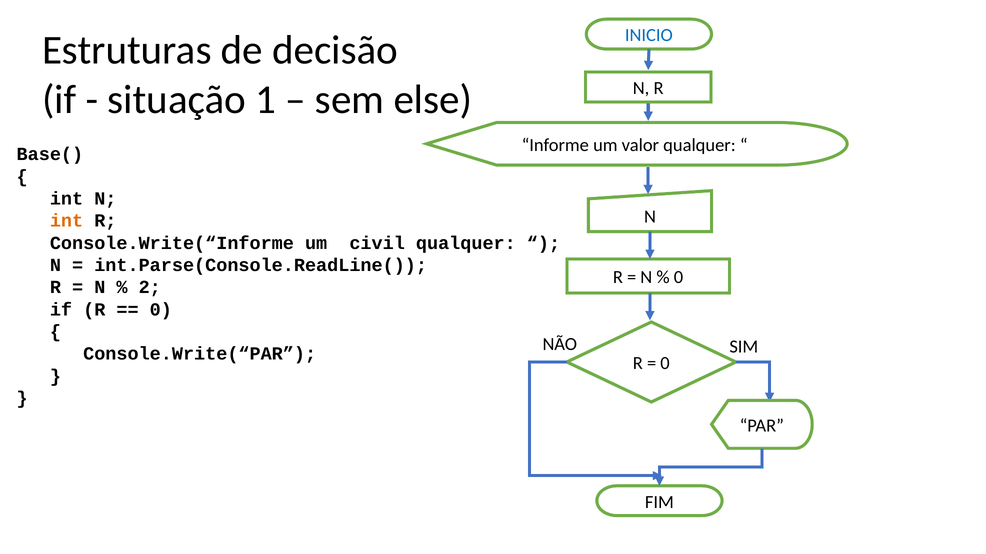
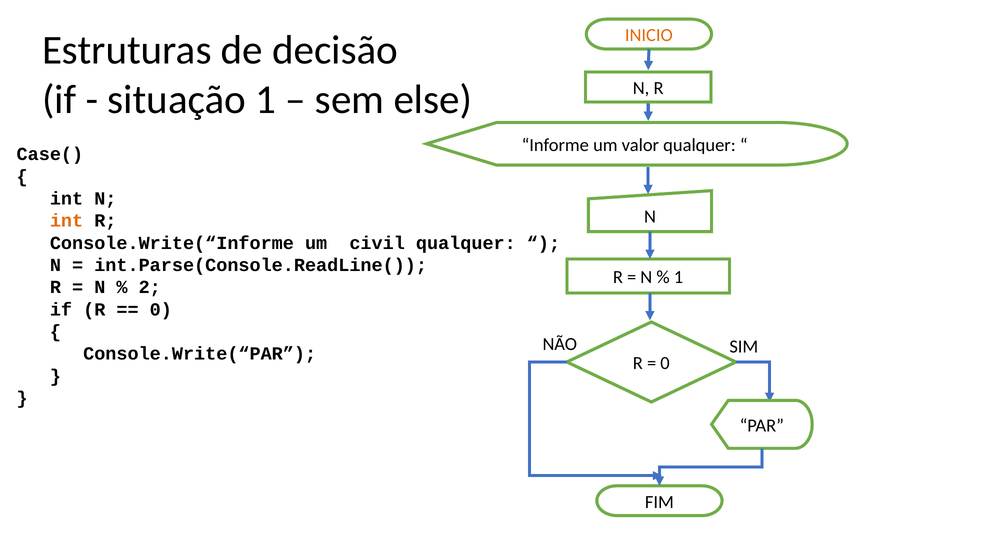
INICIO colour: blue -> orange (649, 35)
Base(: Base( -> Case( (50, 155)
0: 0 -> 1 (678, 278)
